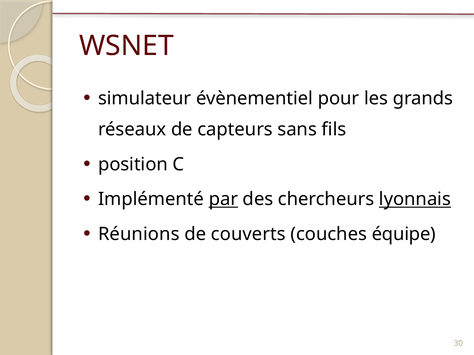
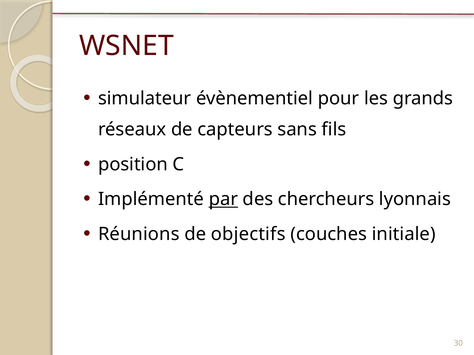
lyonnais underline: present -> none (415, 199)
couverts: couverts -> objectifs (248, 234)
équipe: équipe -> initiale (404, 234)
